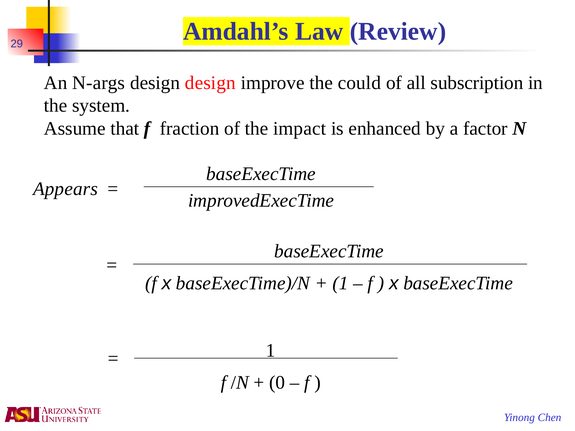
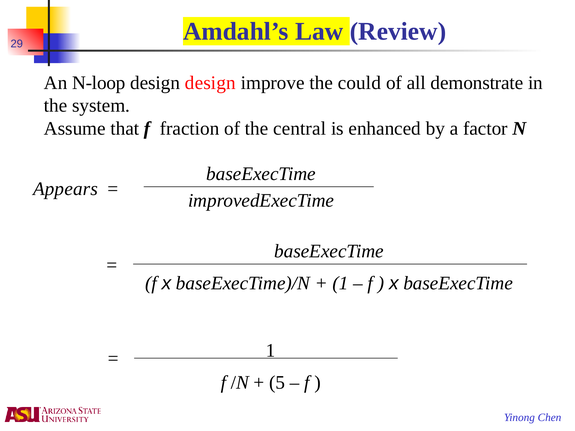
N-args: N-args -> N-loop (99, 83)
subscription: subscription -> demonstrate (477, 83)
impact: impact -> central (300, 129)
0: 0 -> 5 (277, 383)
